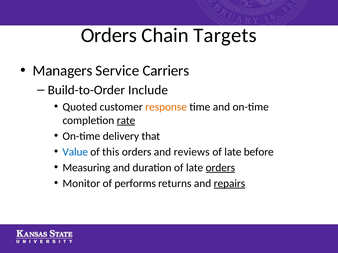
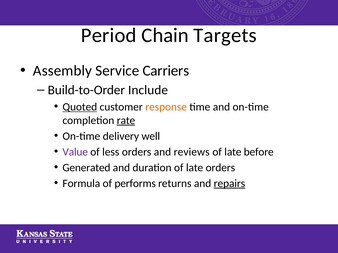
Orders: Orders -> Period (109, 35)
Managers: Managers -> Assembly (62, 71)
Quoted underline: none -> present (80, 107)
that: that -> well (151, 136)
Value colour: blue -> purple (75, 152)
this: this -> less (111, 152)
Measuring: Measuring -> Generated (86, 168)
orders underline: present -> none (220, 168)
Monitor: Monitor -> Formula (81, 184)
